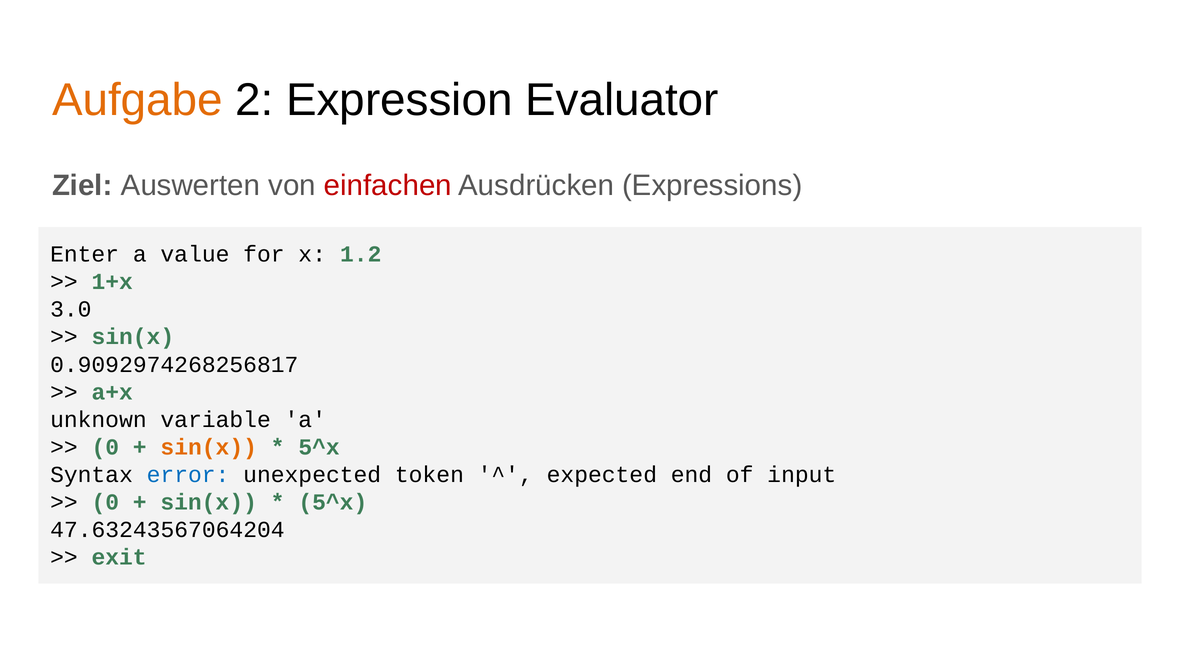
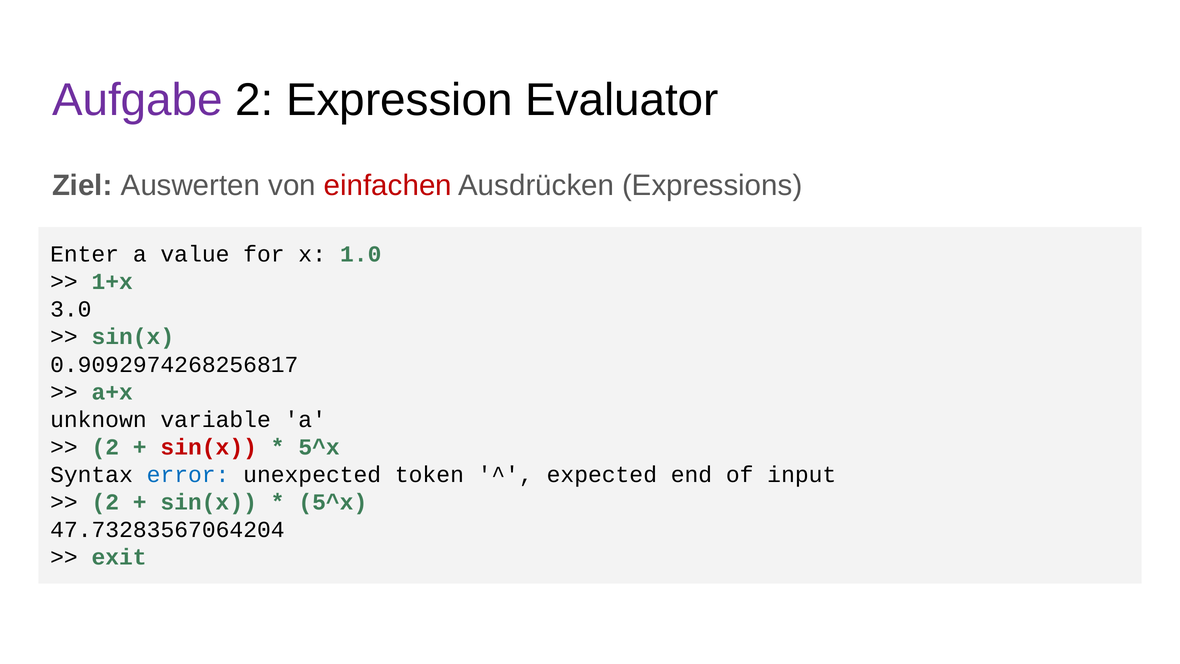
Aufgabe colour: orange -> purple (137, 100)
1.2: 1.2 -> 1.0 (361, 254)
0: 0 -> 2 (105, 447)
sin(x colour: orange -> red (209, 447)
0: 0 -> 2 (105, 502)
47.63243567064204: 47.63243567064204 -> 47.73283567064204 (167, 530)
